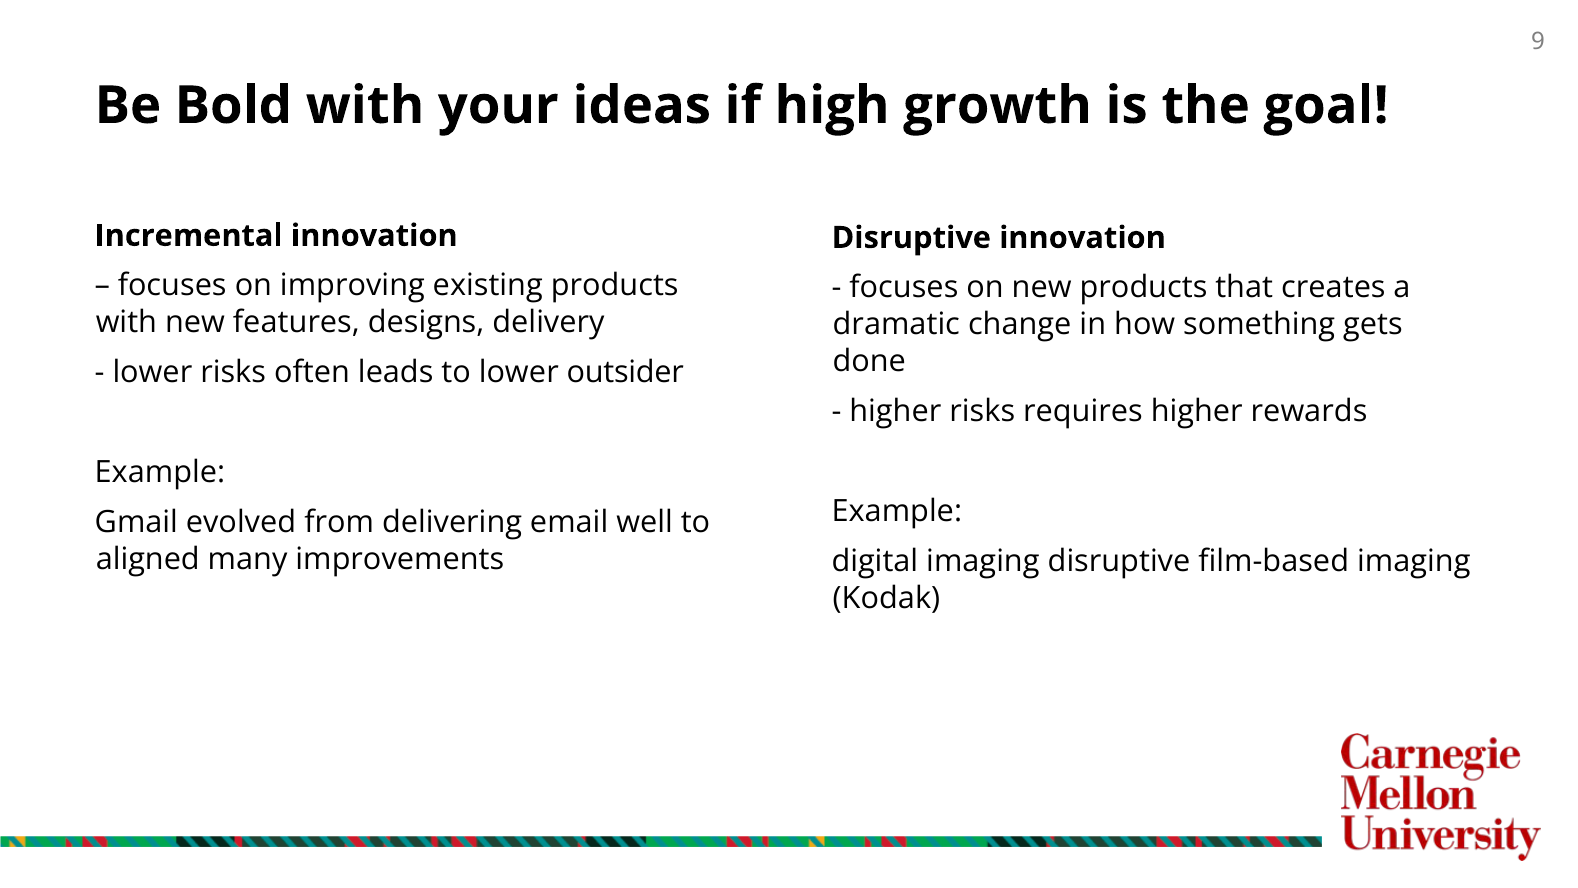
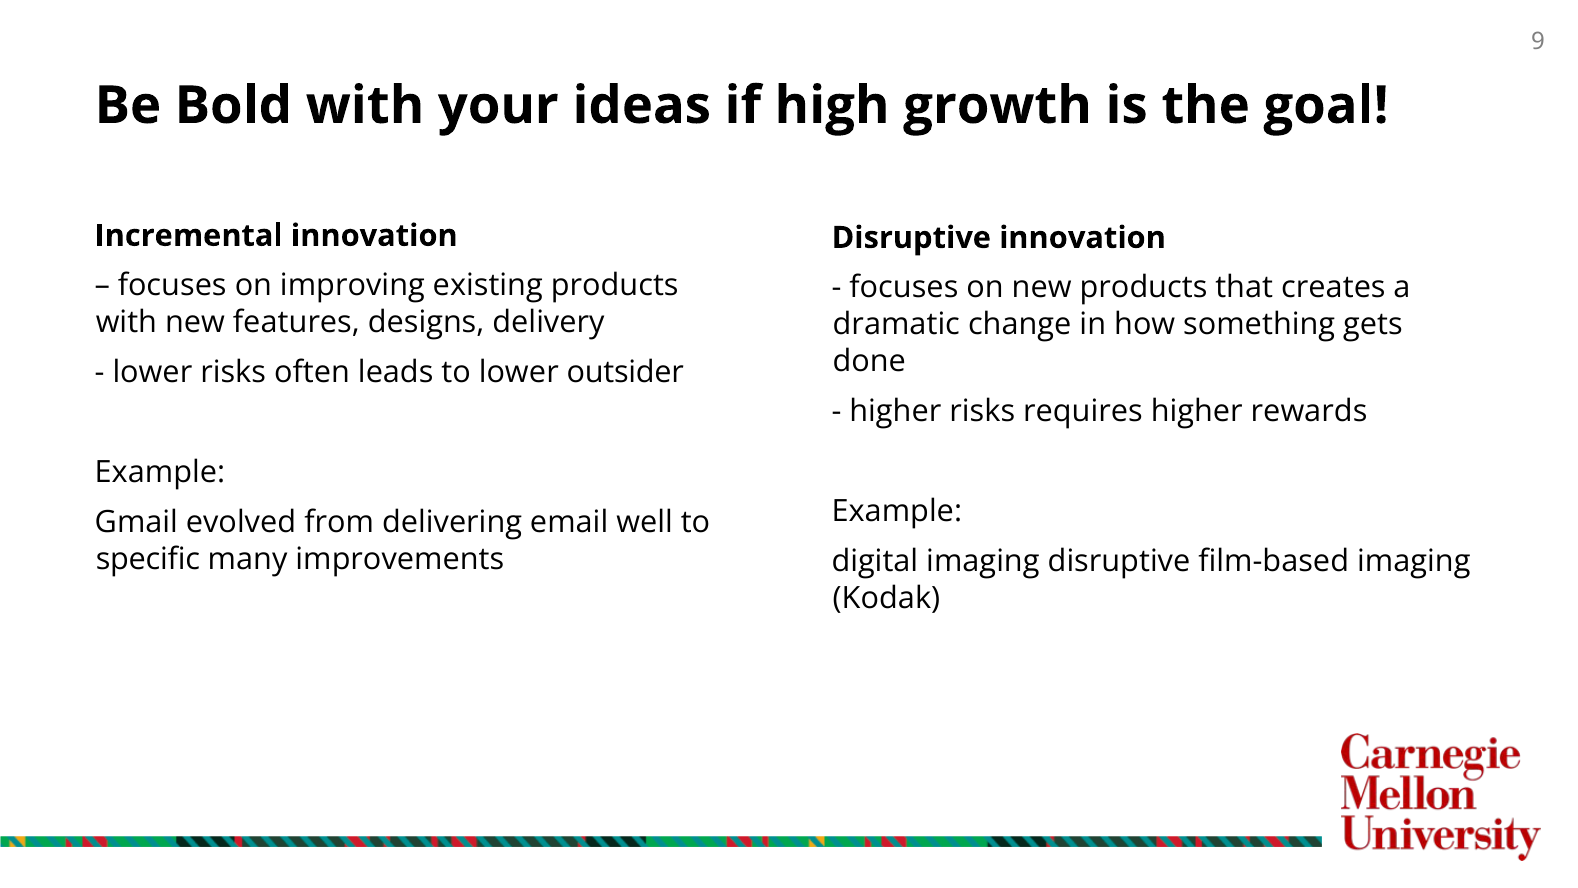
aligned: aligned -> specific (148, 559)
